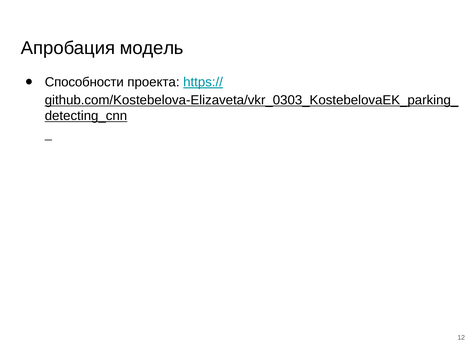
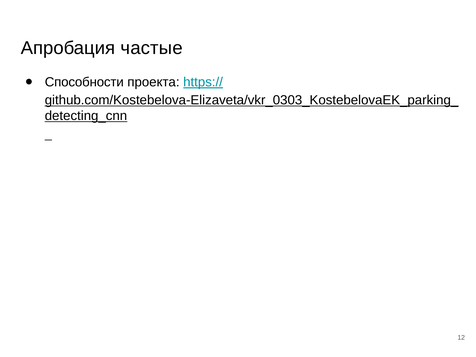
модель: модель -> частые (152, 48)
